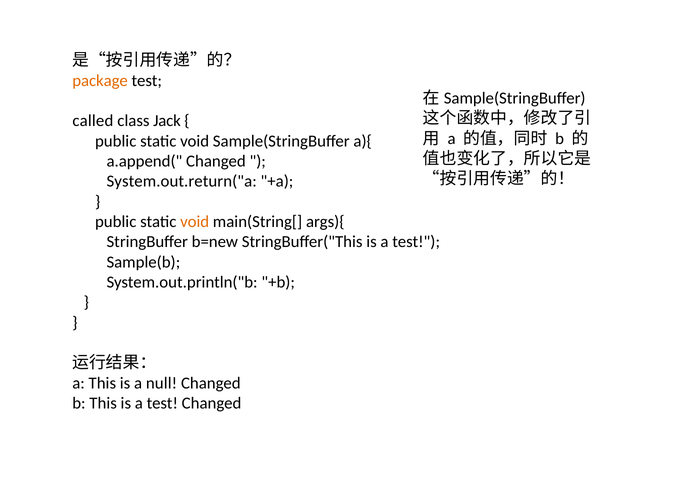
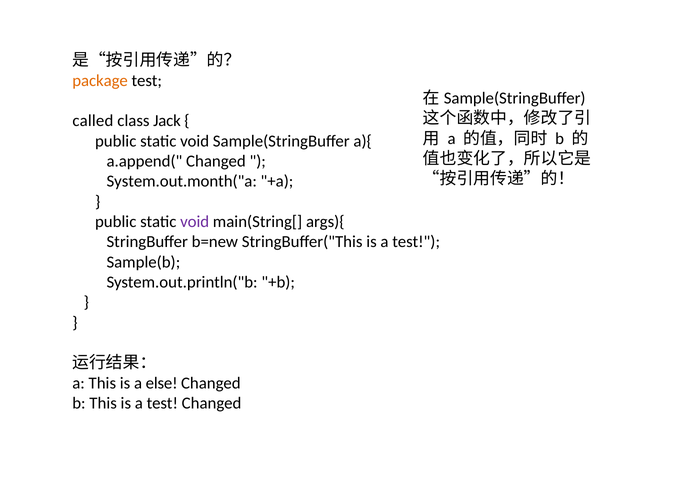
System.out.return("a: System.out.return("a -> System.out.month("a (182, 182)
void colour: orange -> purple (195, 222)
null: null -> else (162, 384)
